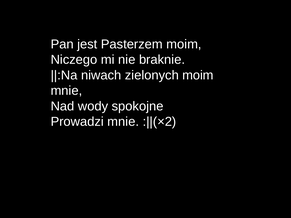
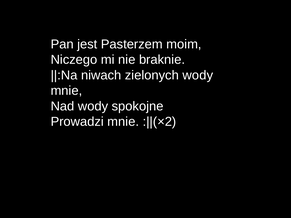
zielonych moim: moim -> wody (198, 75)
